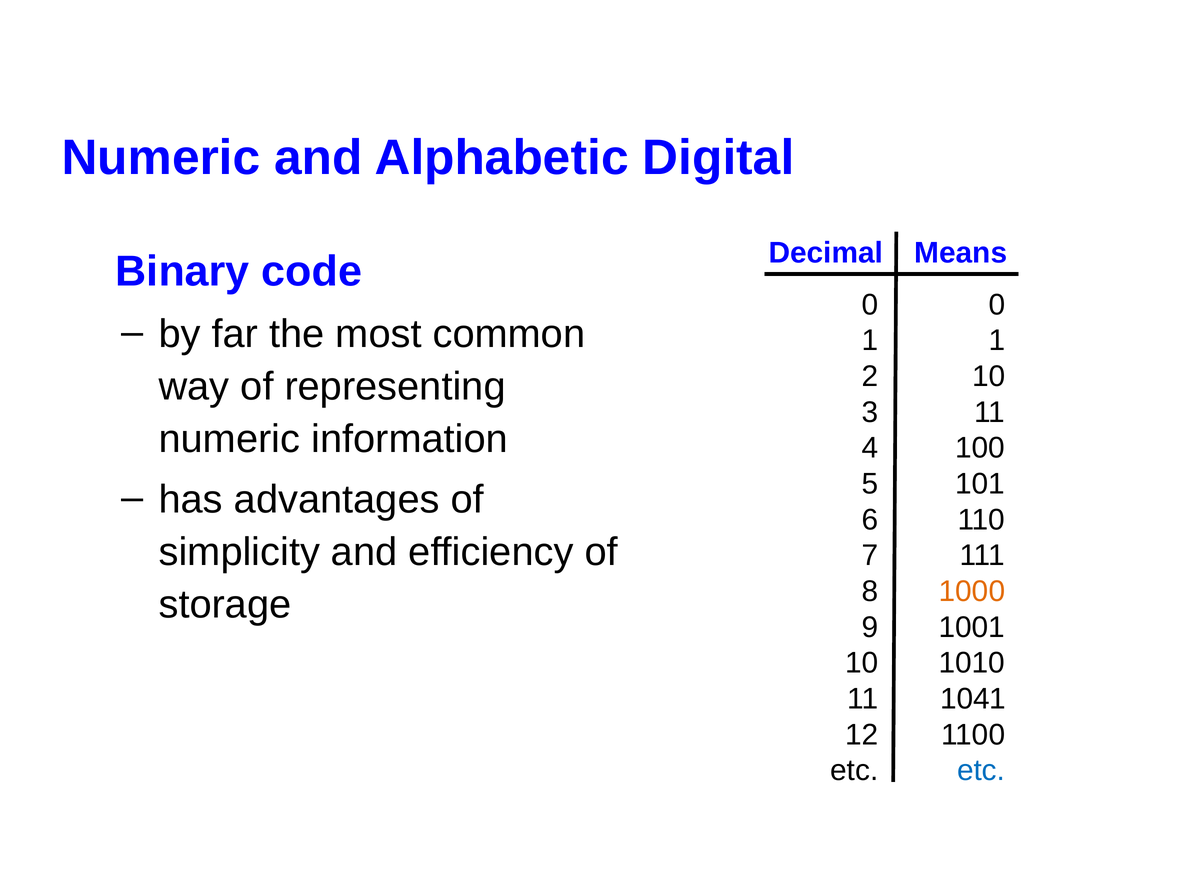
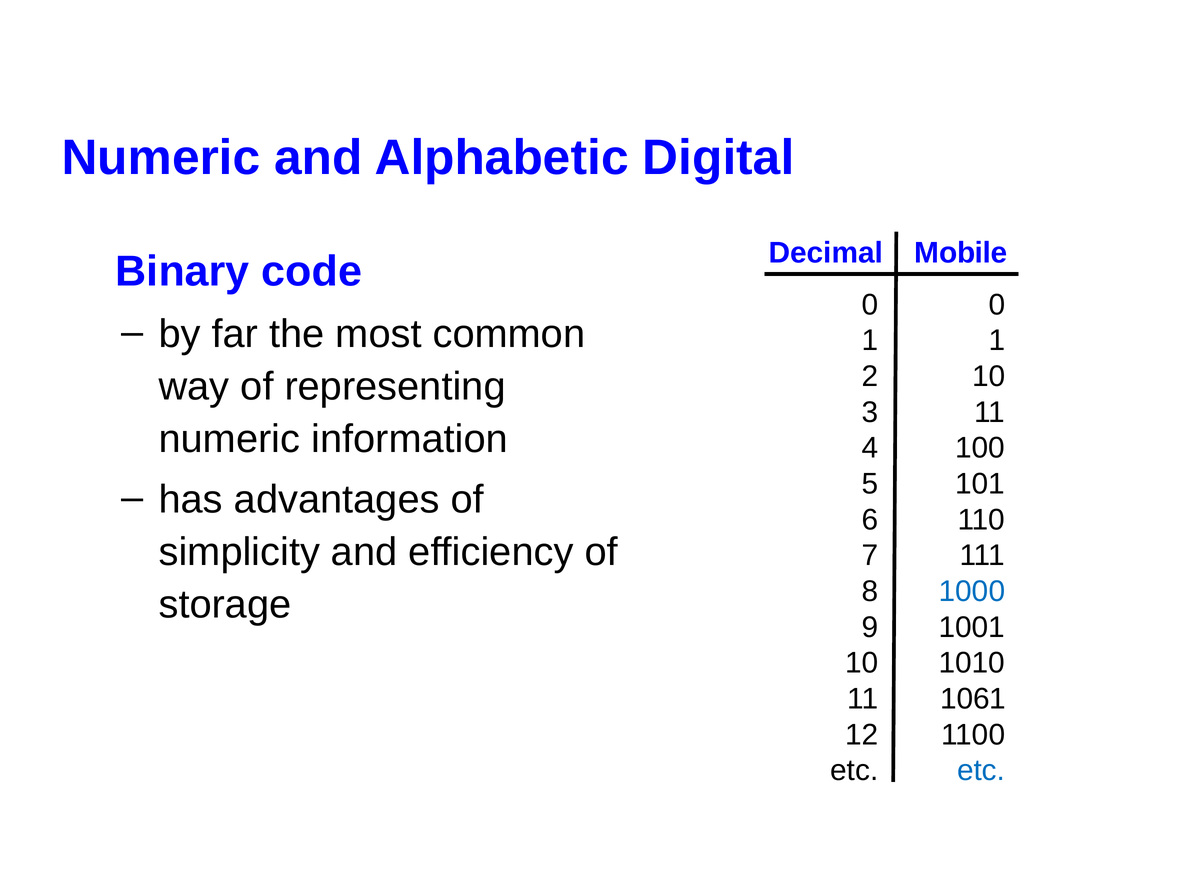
Means: Means -> Mobile (961, 253)
1000 colour: orange -> blue (972, 591)
1041: 1041 -> 1061 (973, 699)
